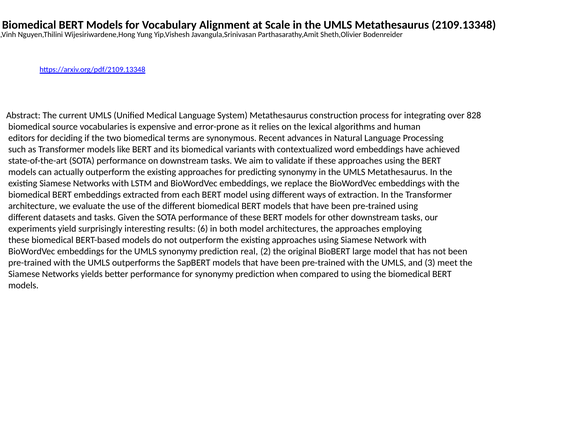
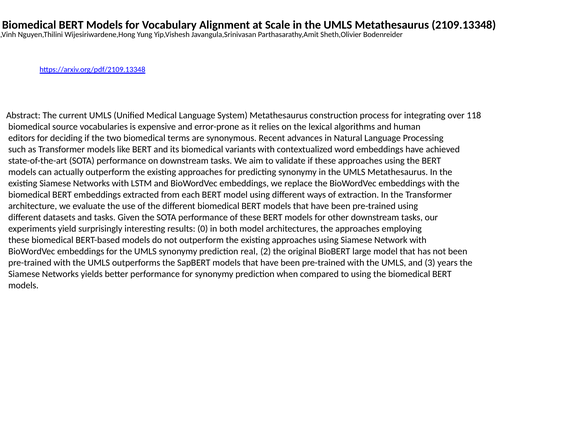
828: 828 -> 118 (474, 115)
6: 6 -> 0 (203, 228)
meet: meet -> years (447, 262)
